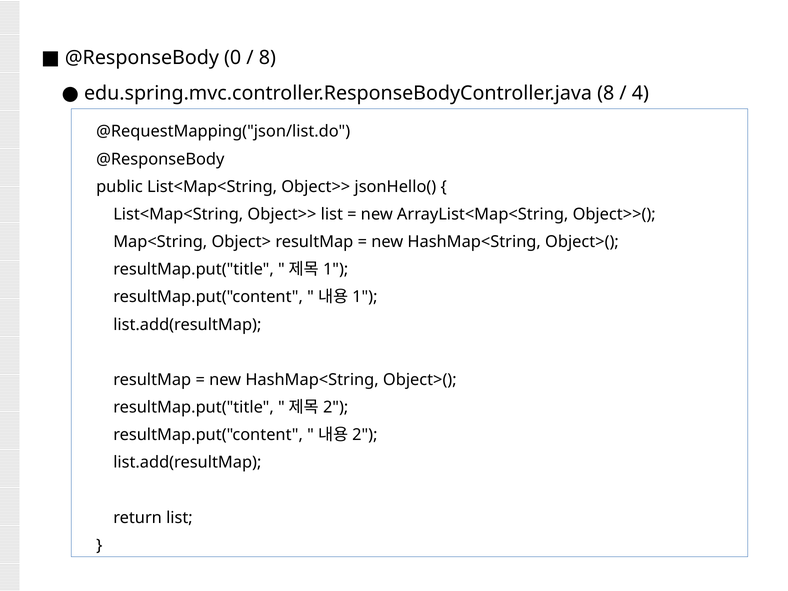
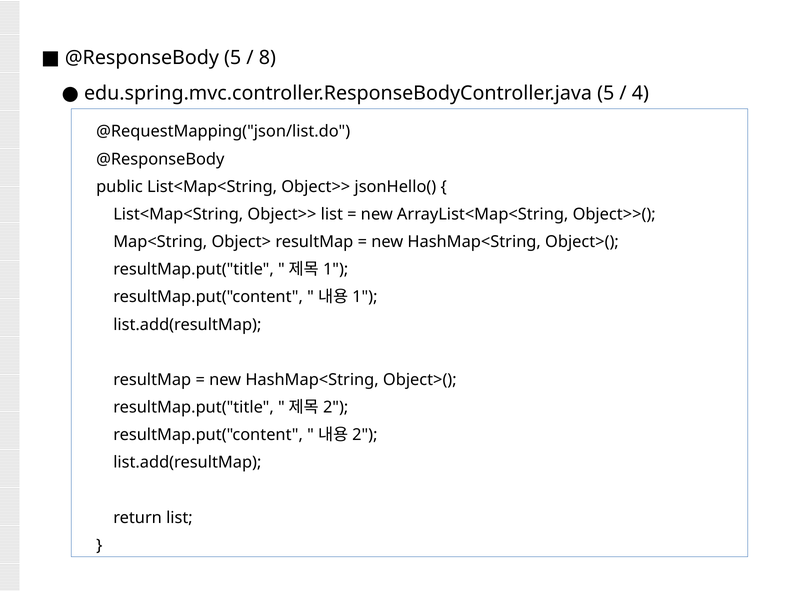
@ResponseBody 0: 0 -> 5 (233, 58)
edu.spring.mvc.controller.ResponseBodyController.java 8: 8 -> 5 (606, 93)
